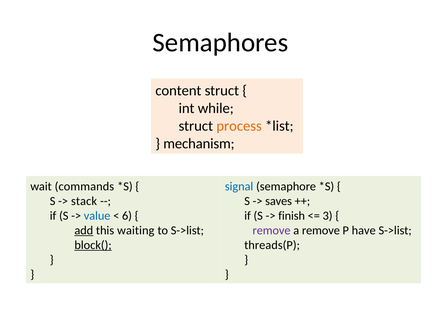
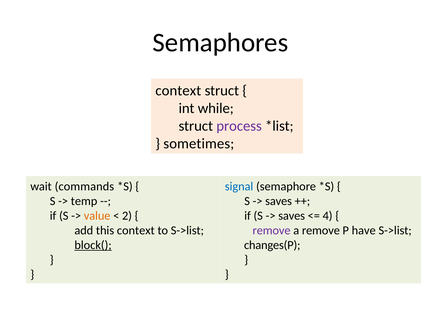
content: content -> context (178, 91)
process colour: orange -> purple (239, 126)
mechanism: mechanism -> sometimes (199, 143)
stack: stack -> temp (84, 201)
value colour: blue -> orange (97, 216)
6: 6 -> 2 (127, 216)
finish: finish -> saves (292, 216)
3: 3 -> 4 (328, 216)
add underline: present -> none (84, 230)
this waiting: waiting -> context (136, 230)
threads(P: threads(P -> changes(P (272, 245)
